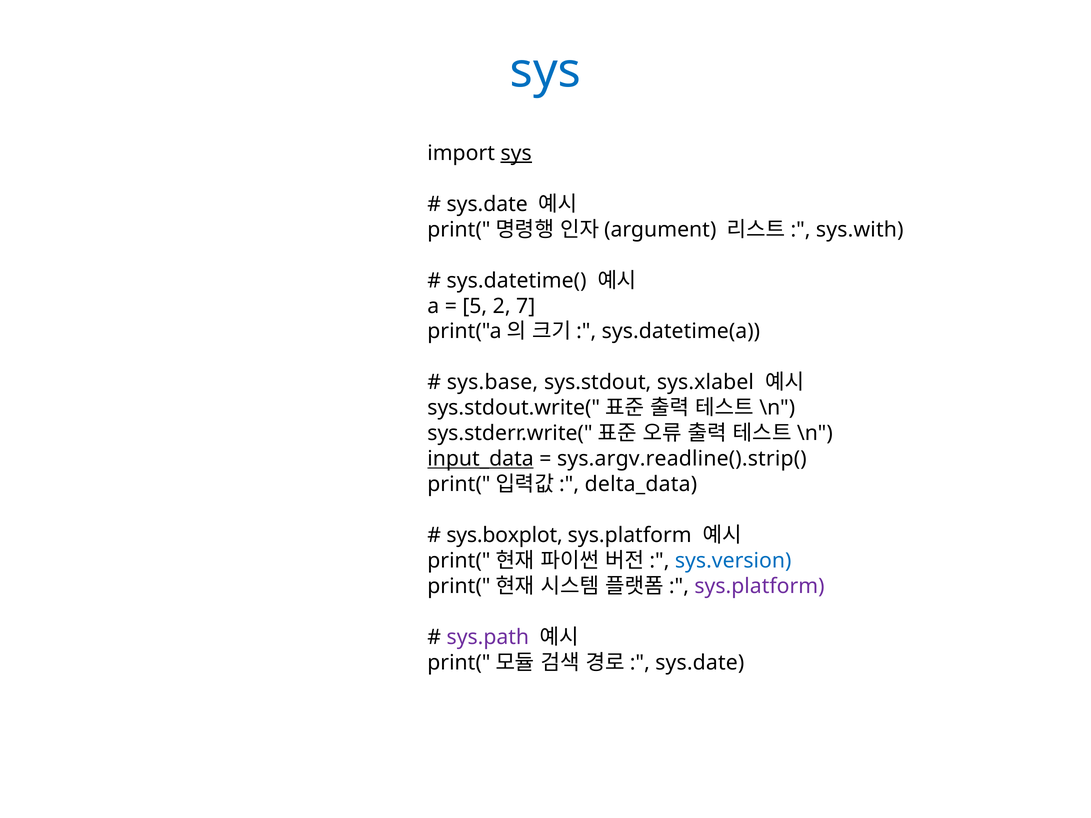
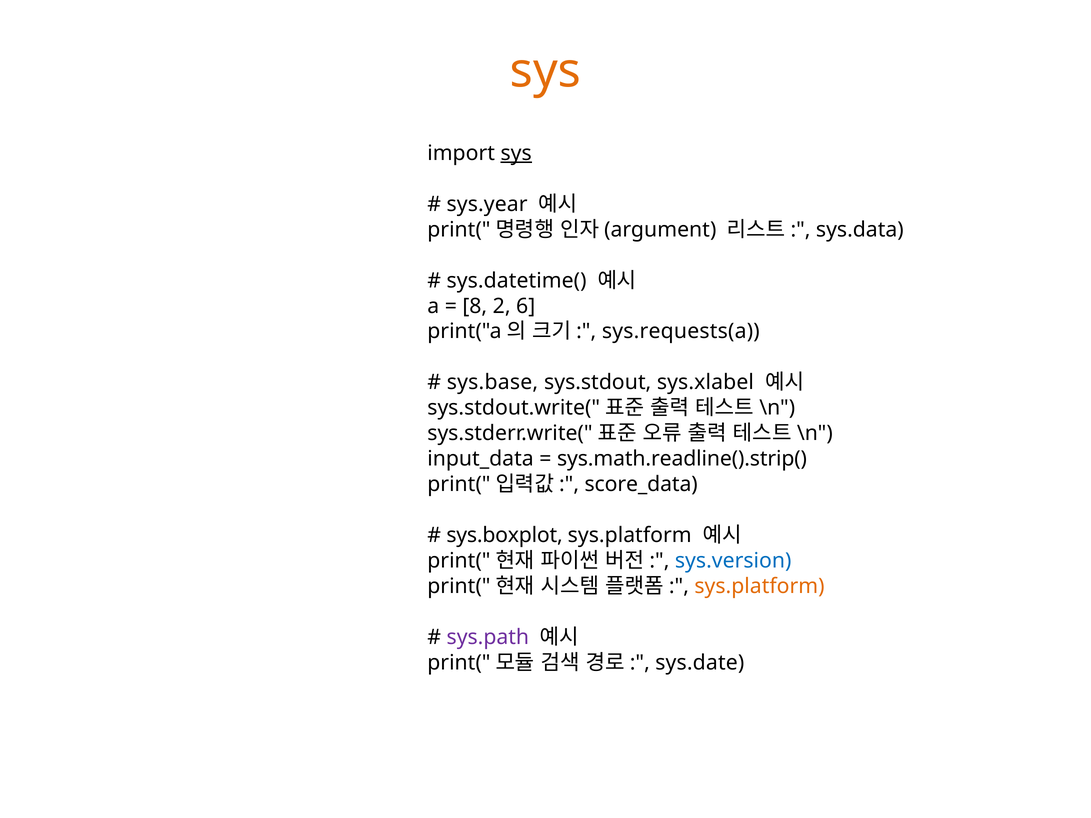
sys colour: blue -> orange (546, 71)
sys.date: sys.date -> sys.year (487, 204)
sys.with: sys.with -> sys.data (860, 230)
5: 5 -> 8 (475, 306)
7: 7 -> 6 (526, 306)
sys.datetime(a: sys.datetime(a -> sys.requests(a (681, 332)
input_data underline: present -> none (481, 459)
sys.argv.readline().strip(: sys.argv.readline().strip( -> sys.math.readline().strip( (682, 459)
delta_data: delta_data -> score_data (641, 484)
sys.platform colour: purple -> orange (759, 586)
